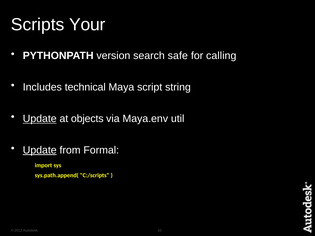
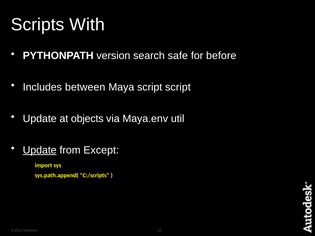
Your: Your -> With (87, 25)
calling: calling -> before (221, 56)
technical: technical -> between (85, 87)
script string: string -> script (178, 87)
Update underline: present -> none (40, 119)
Formal: Formal -> Except (101, 150)
